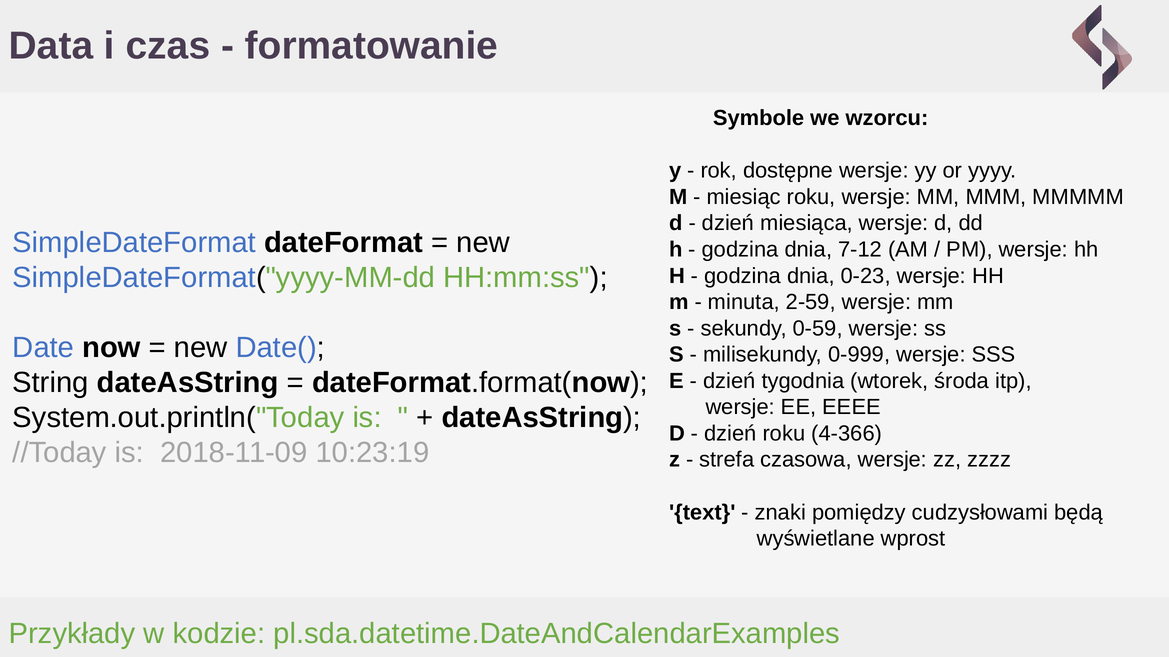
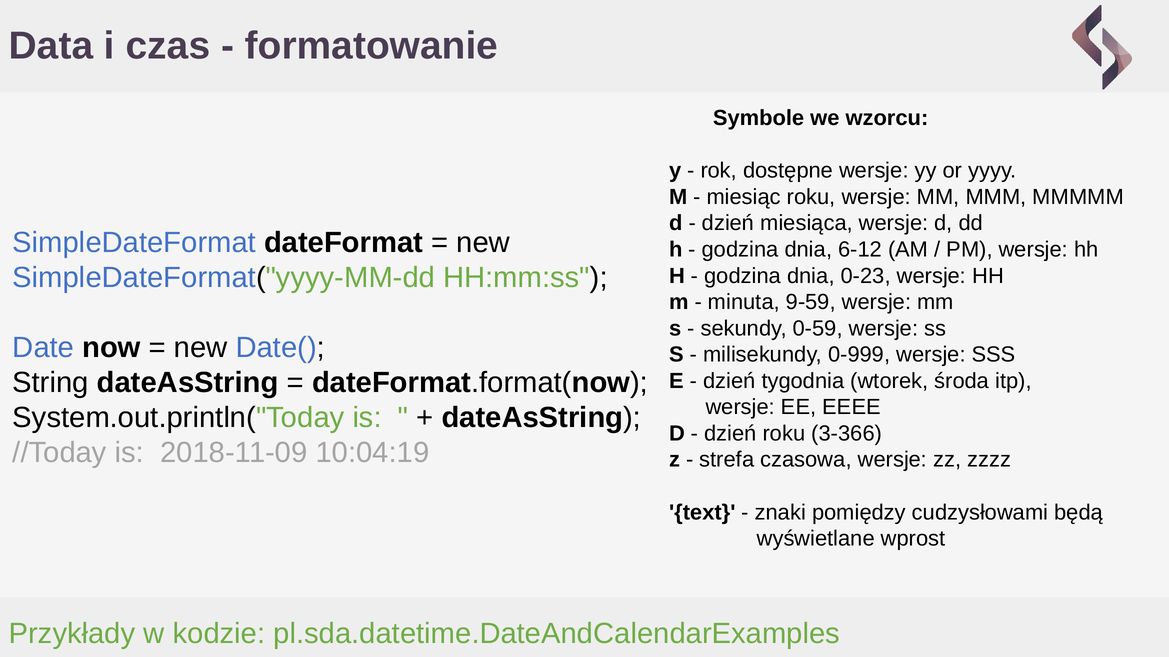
7-12: 7-12 -> 6-12 (860, 250)
2-59: 2-59 -> 9-59 (811, 302)
4-366: 4-366 -> 3-366 (847, 434)
10:23:19: 10:23:19 -> 10:04:19 (372, 453)
